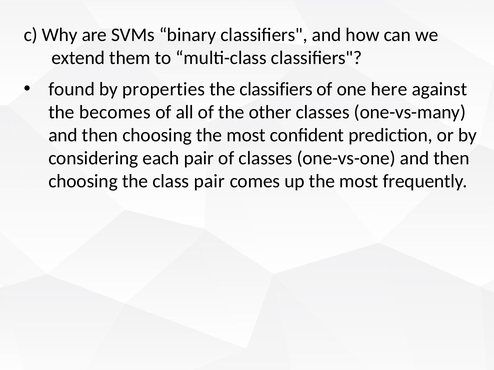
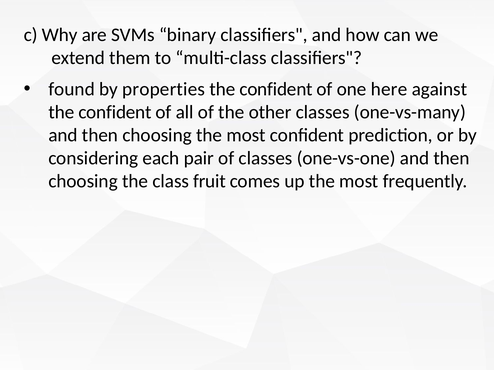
classifiers: classifiers -> confident (276, 89)
becomes: becomes -> confident (115, 112)
class pair: pair -> fruit (209, 182)
